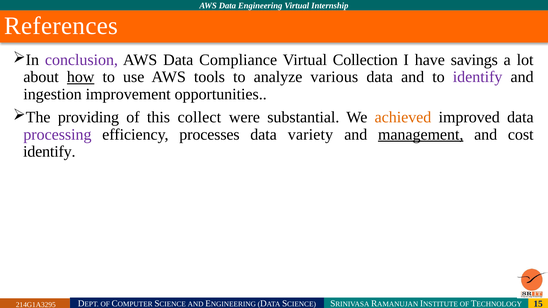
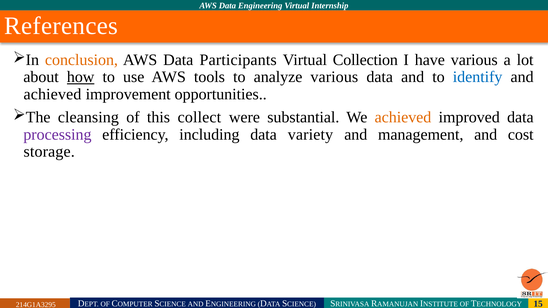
conclusion colour: purple -> orange (81, 60)
Compliance: Compliance -> Participants (238, 60)
have savings: savings -> various (474, 60)
identify colour: purple -> blue (478, 77)
ingestion: ingestion -> achieved (52, 94)
providing: providing -> cleansing (88, 117)
processes: processes -> including (209, 135)
management underline: present -> none (421, 135)
identify: identify -> storage (49, 152)
